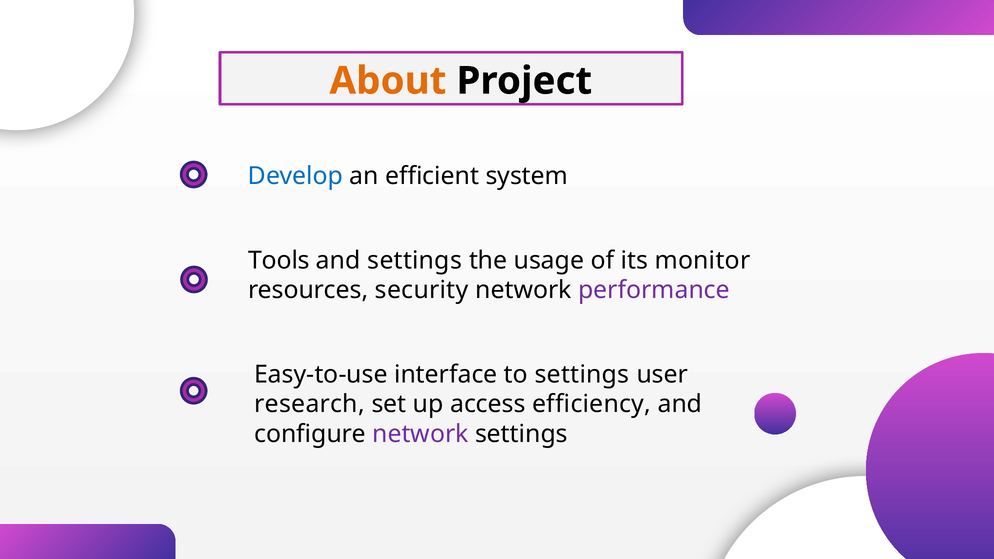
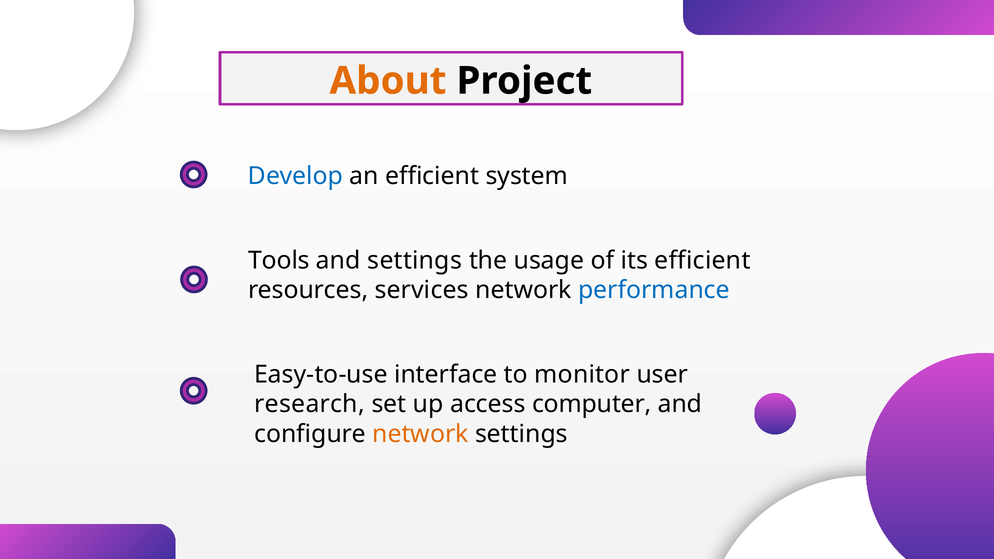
its monitor: monitor -> efficient (702, 260)
security: security -> services (422, 290)
performance colour: purple -> blue (654, 290)
to settings: settings -> monitor (582, 375)
efficiency: efficiency -> computer (592, 404)
network colour: purple -> orange (420, 434)
